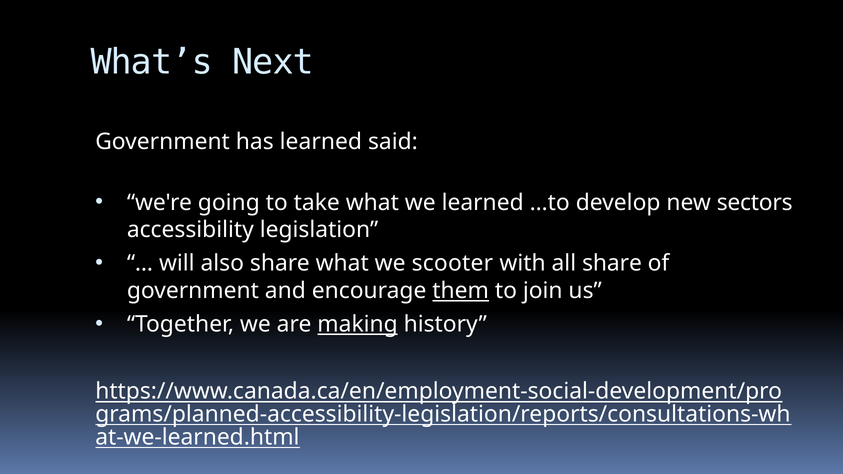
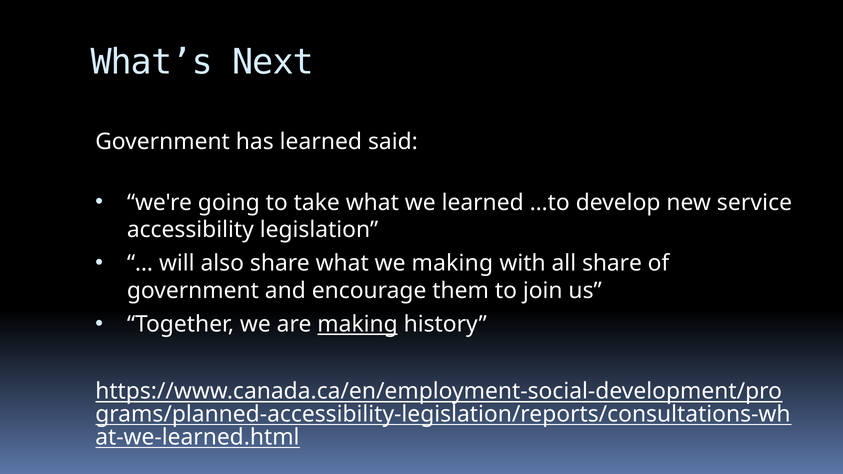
sectors: sectors -> service (754, 203)
we scooter: scooter -> making (452, 264)
them underline: present -> none (461, 291)
